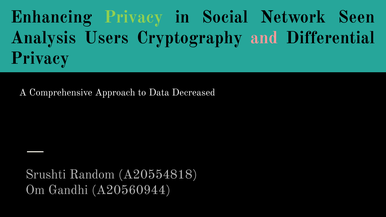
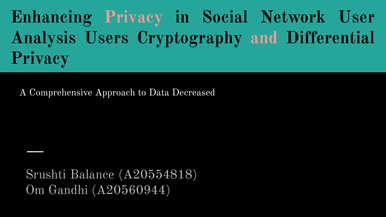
Privacy colour: light green -> pink (134, 17)
Seen: Seen -> User (356, 17)
Random: Random -> Balance (92, 175)
